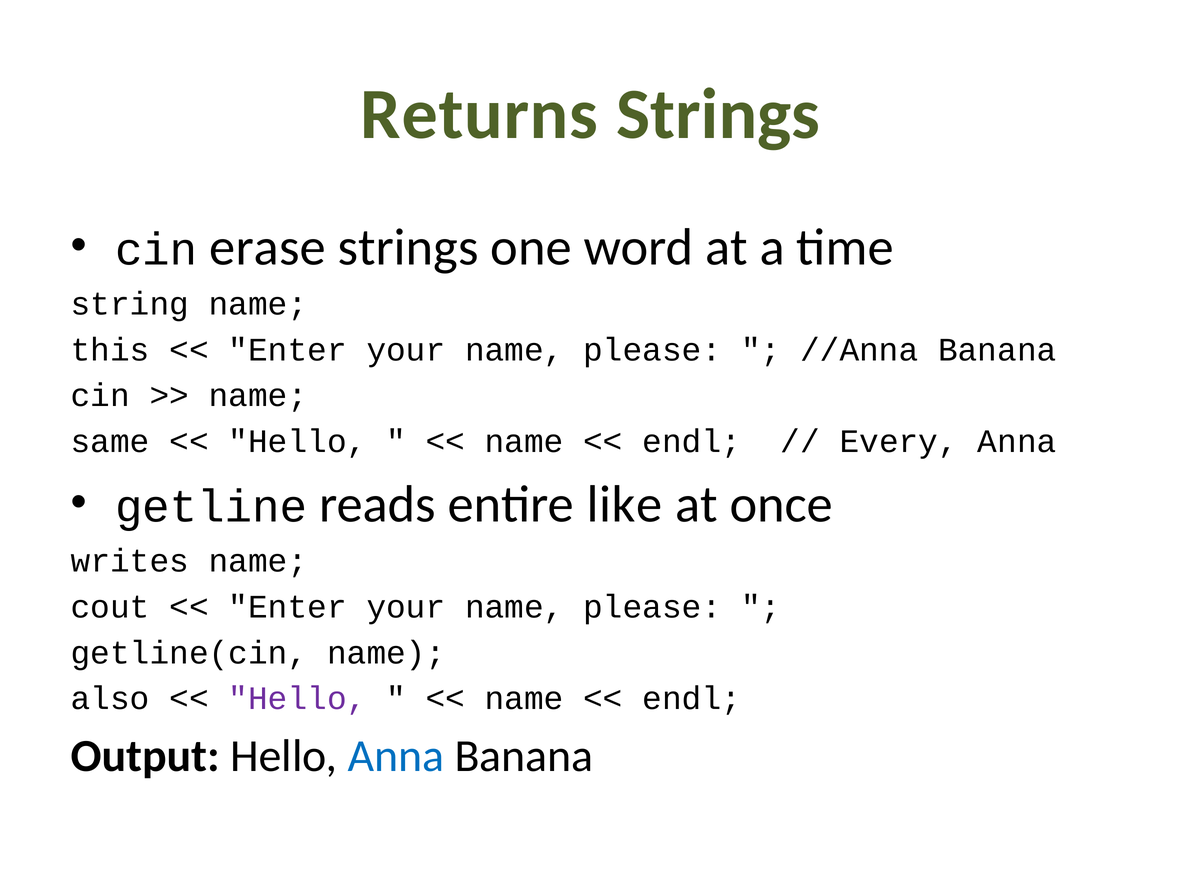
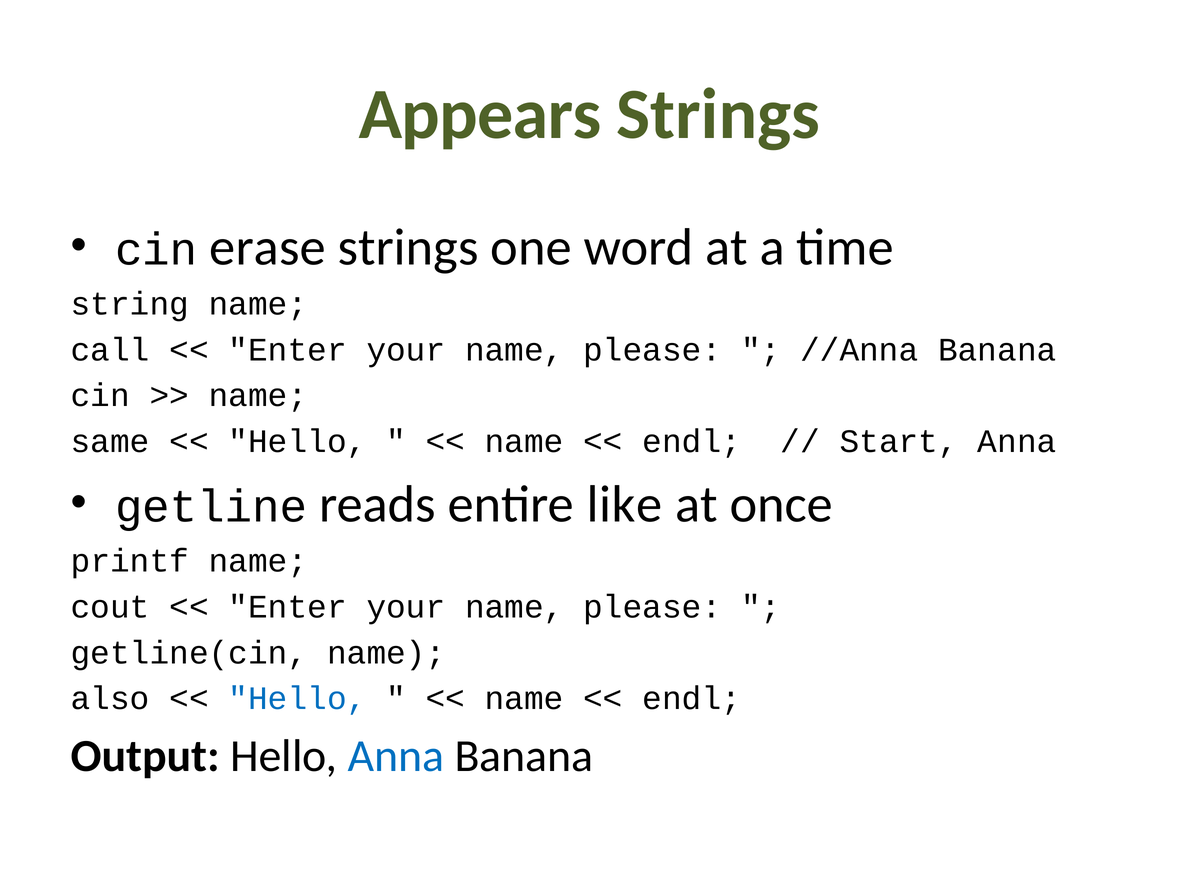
Returns: Returns -> Appears (480, 114)
this: this -> call (110, 350)
Every: Every -> Start (899, 442)
writes: writes -> printf (130, 561)
Hello colour: purple -> blue (297, 699)
